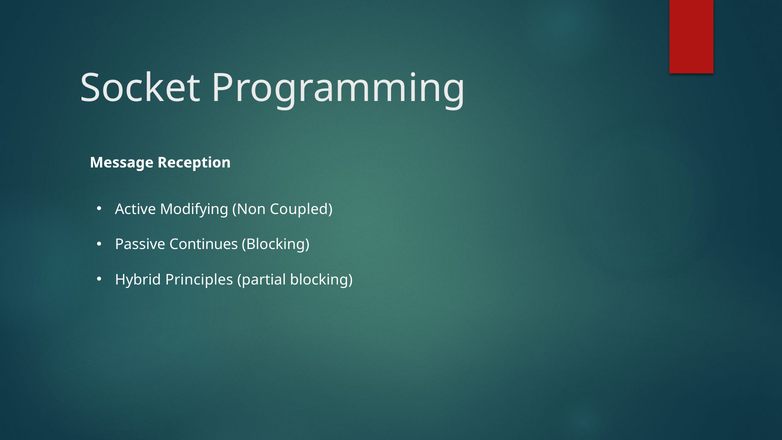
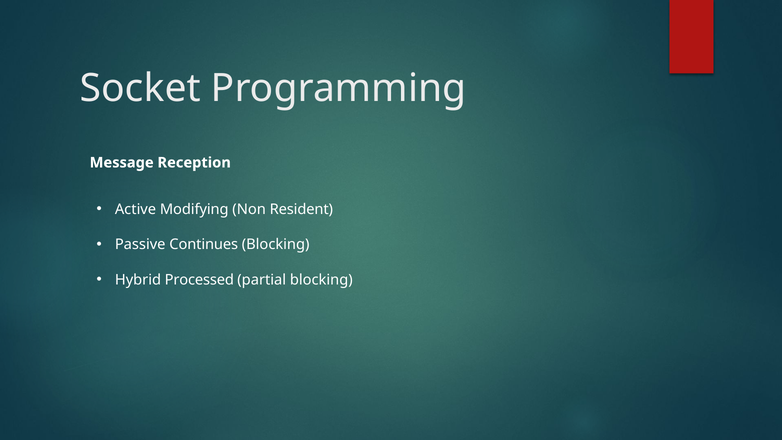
Coupled: Coupled -> Resident (301, 209)
Principles: Principles -> Processed (199, 280)
